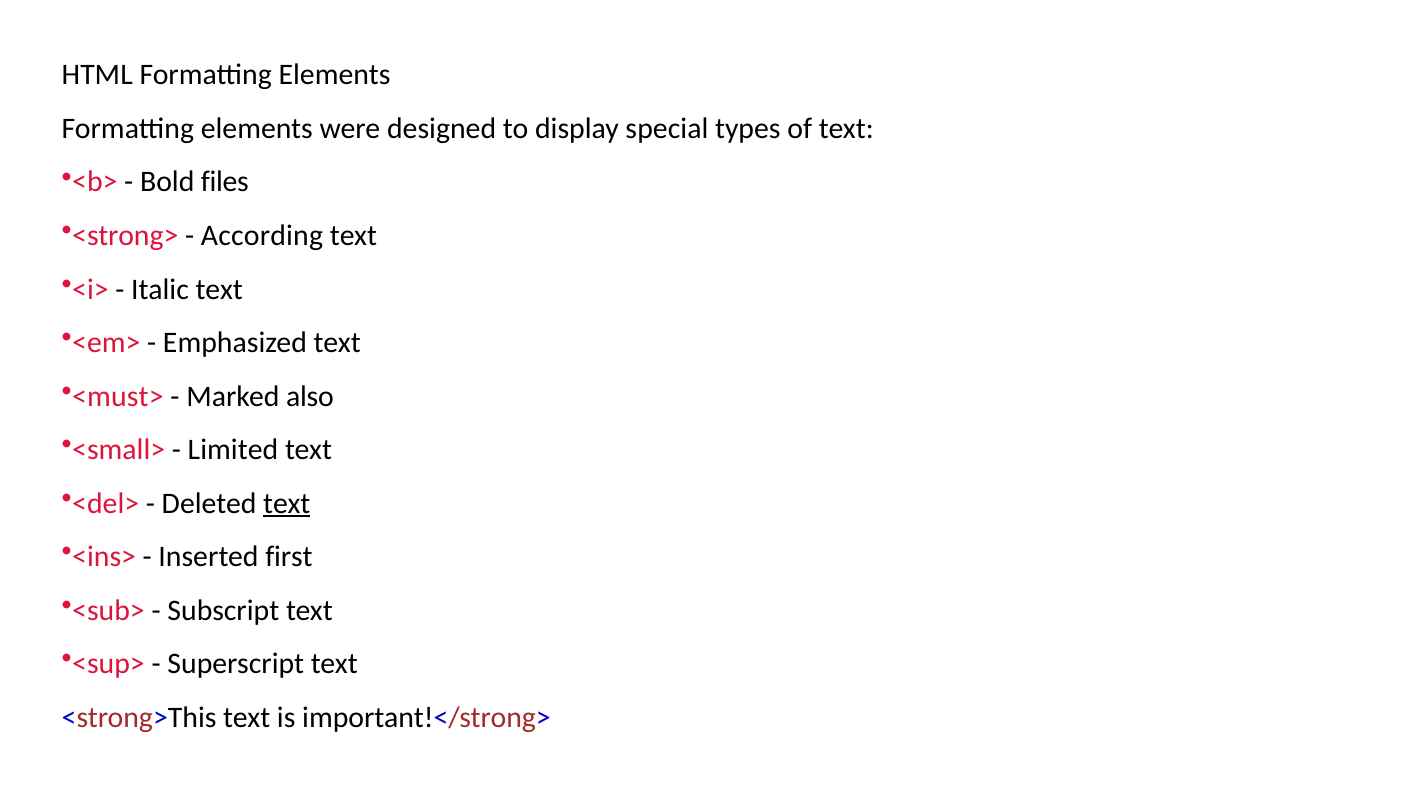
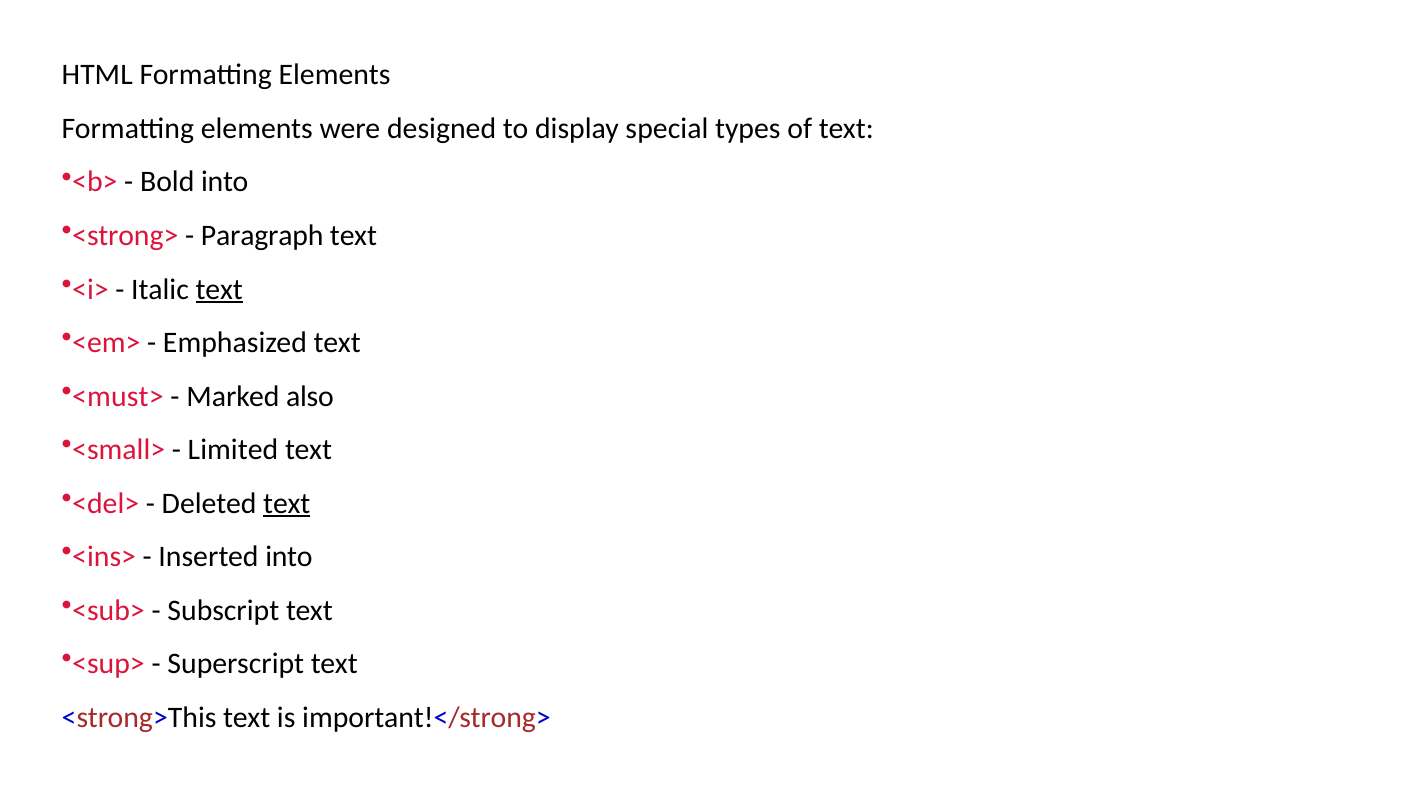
Bold files: files -> into (225, 182)
According: According -> Paragraph (262, 236)
text underline: none -> present (219, 289)
Inserted first: first -> into (289, 557)
